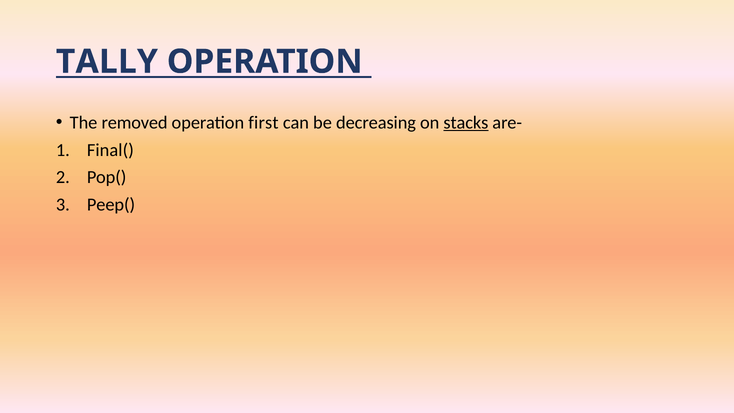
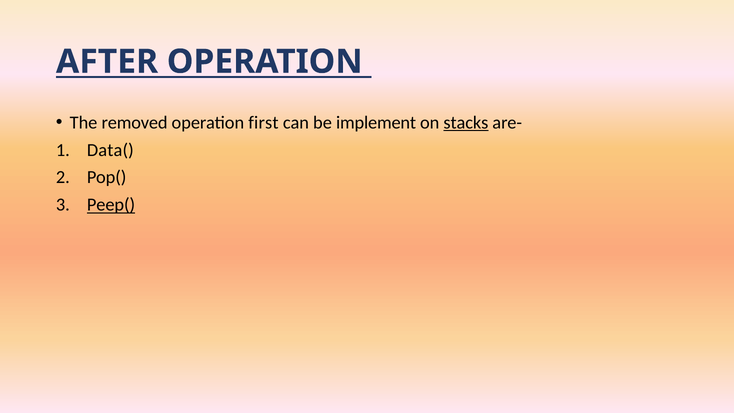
TALLY: TALLY -> AFTER (107, 62)
decreasing: decreasing -> implement (376, 122)
Final(: Final( -> Data( (110, 150)
Peep( underline: none -> present (111, 205)
